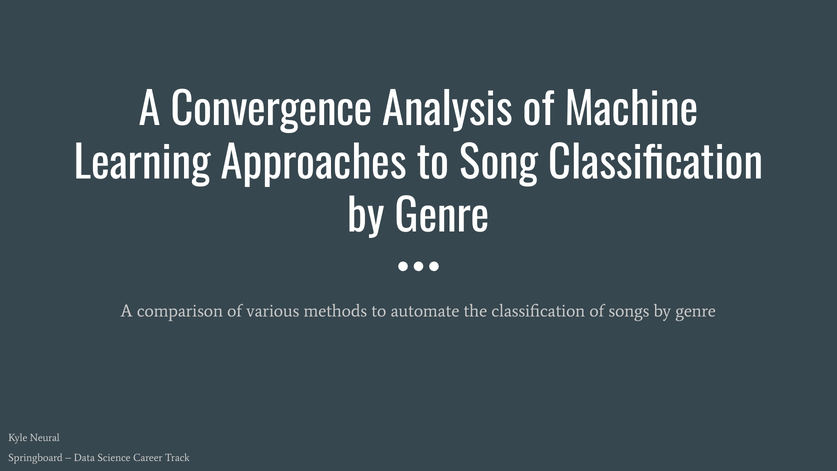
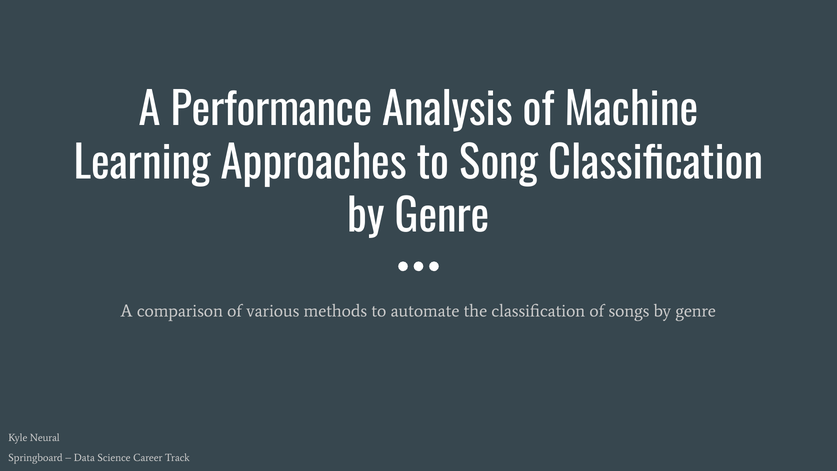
Convergence: Convergence -> Performance (272, 110)
